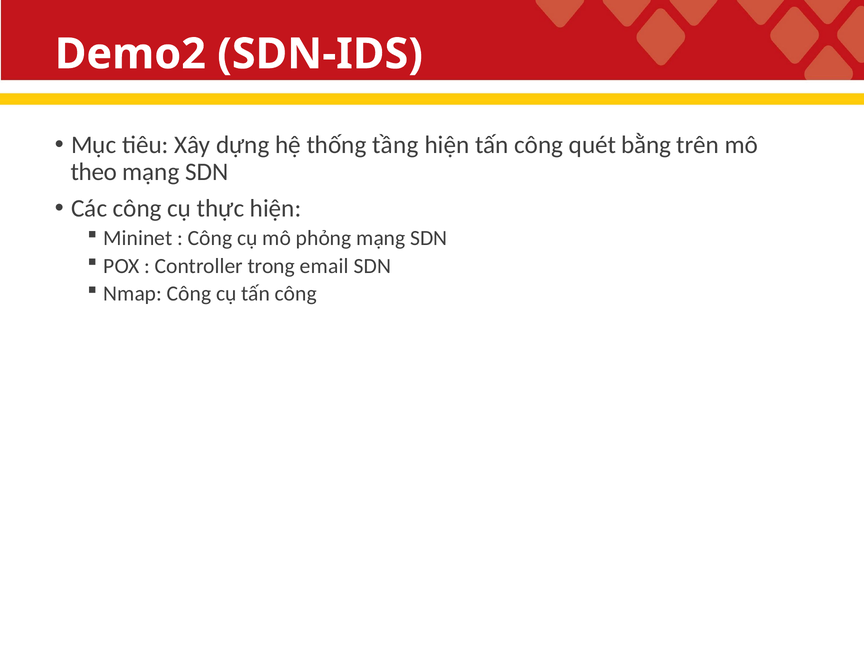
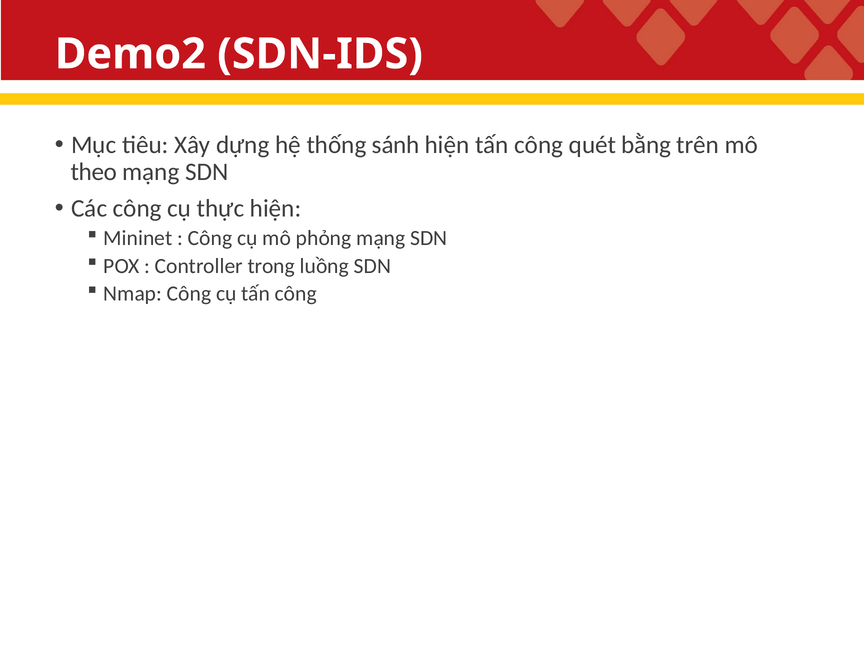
tầng: tầng -> sánh (396, 145)
email: email -> luồng (324, 266)
